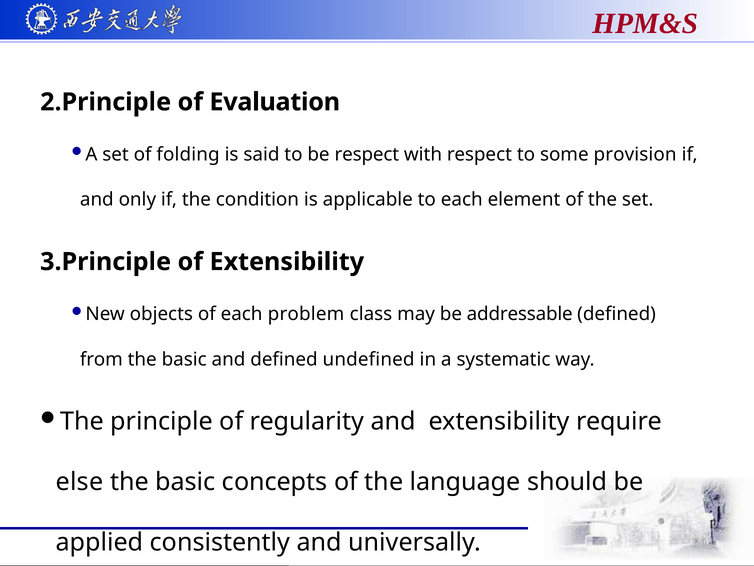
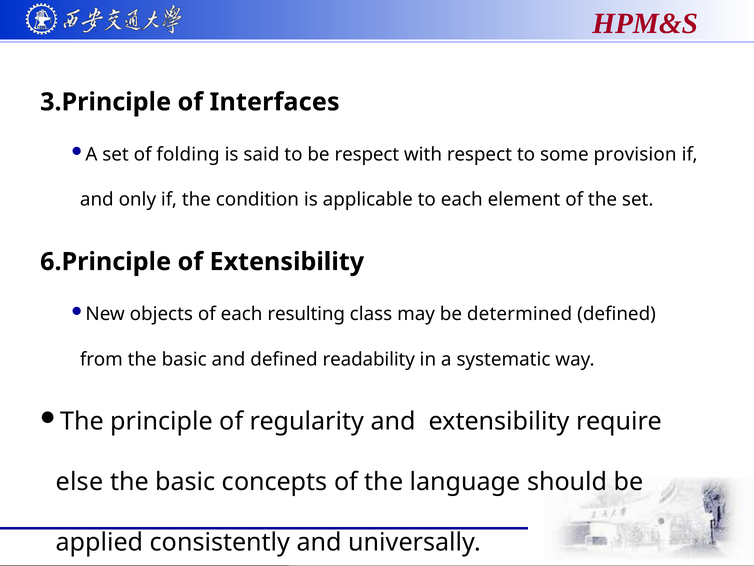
2.Principle: 2.Principle -> 3.Principle (106, 102)
Evaluation: Evaluation -> Interfaces (275, 102)
3.Principle: 3.Principle -> 6.Principle (106, 262)
problem: problem -> resulting (306, 314)
addressable: addressable -> determined (520, 314)
undefined: undefined -> readability (369, 359)
